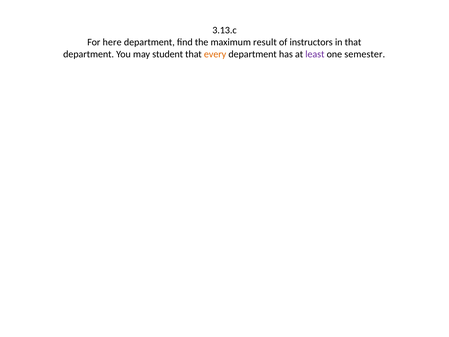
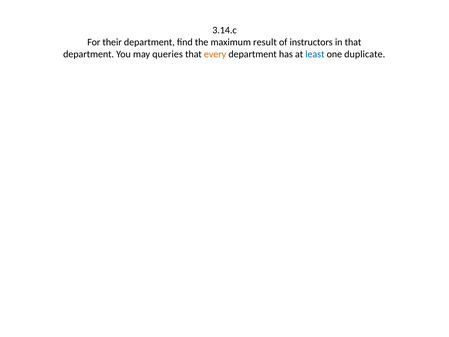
3.13.c: 3.13.c -> 3.14.c (224, 30)
here: here -> their (112, 42)
student: student -> queries (168, 54)
least colour: purple -> blue (315, 54)
semester: semester -> duplicate (365, 54)
